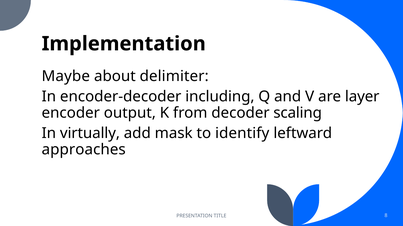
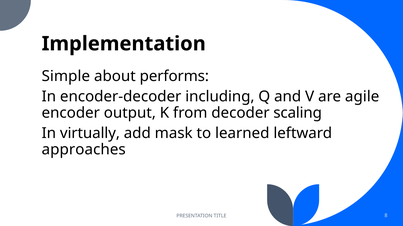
Maybe: Maybe -> Simple (66, 76)
delimiter: delimiter -> performs (174, 76)
layer: layer -> agile (362, 97)
identify: identify -> learned (242, 134)
